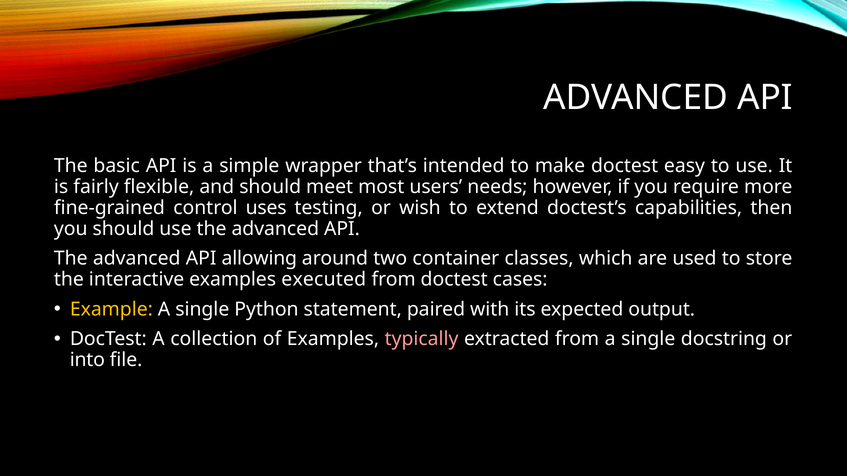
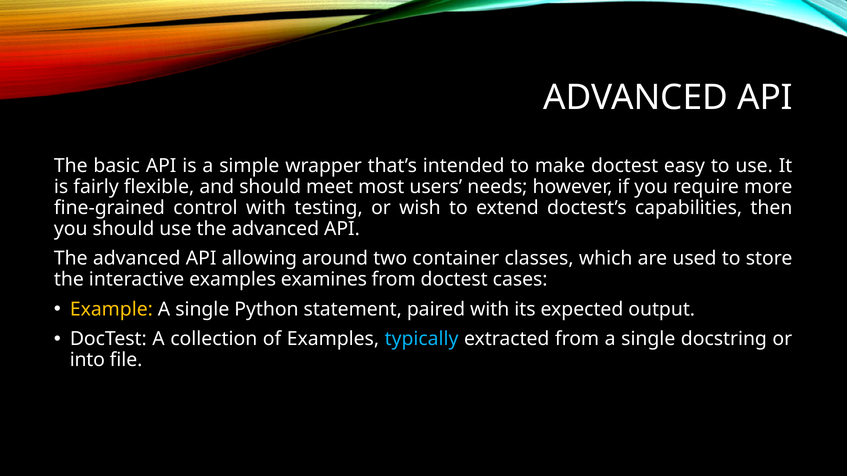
control uses: uses -> with (266, 208)
executed: executed -> examines (324, 280)
typically colour: pink -> light blue (422, 339)
